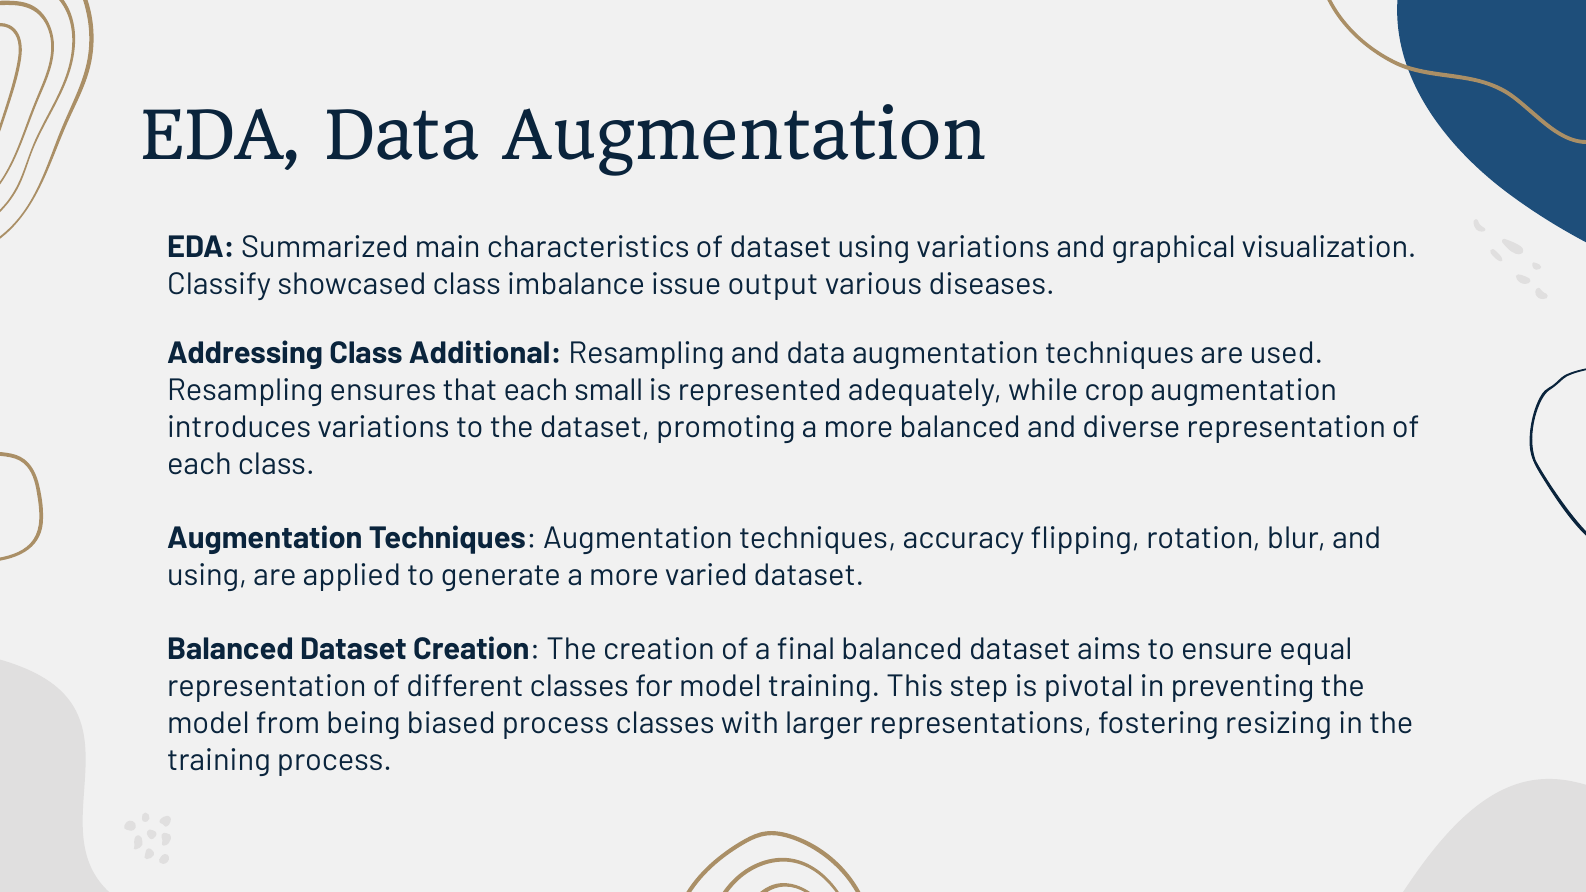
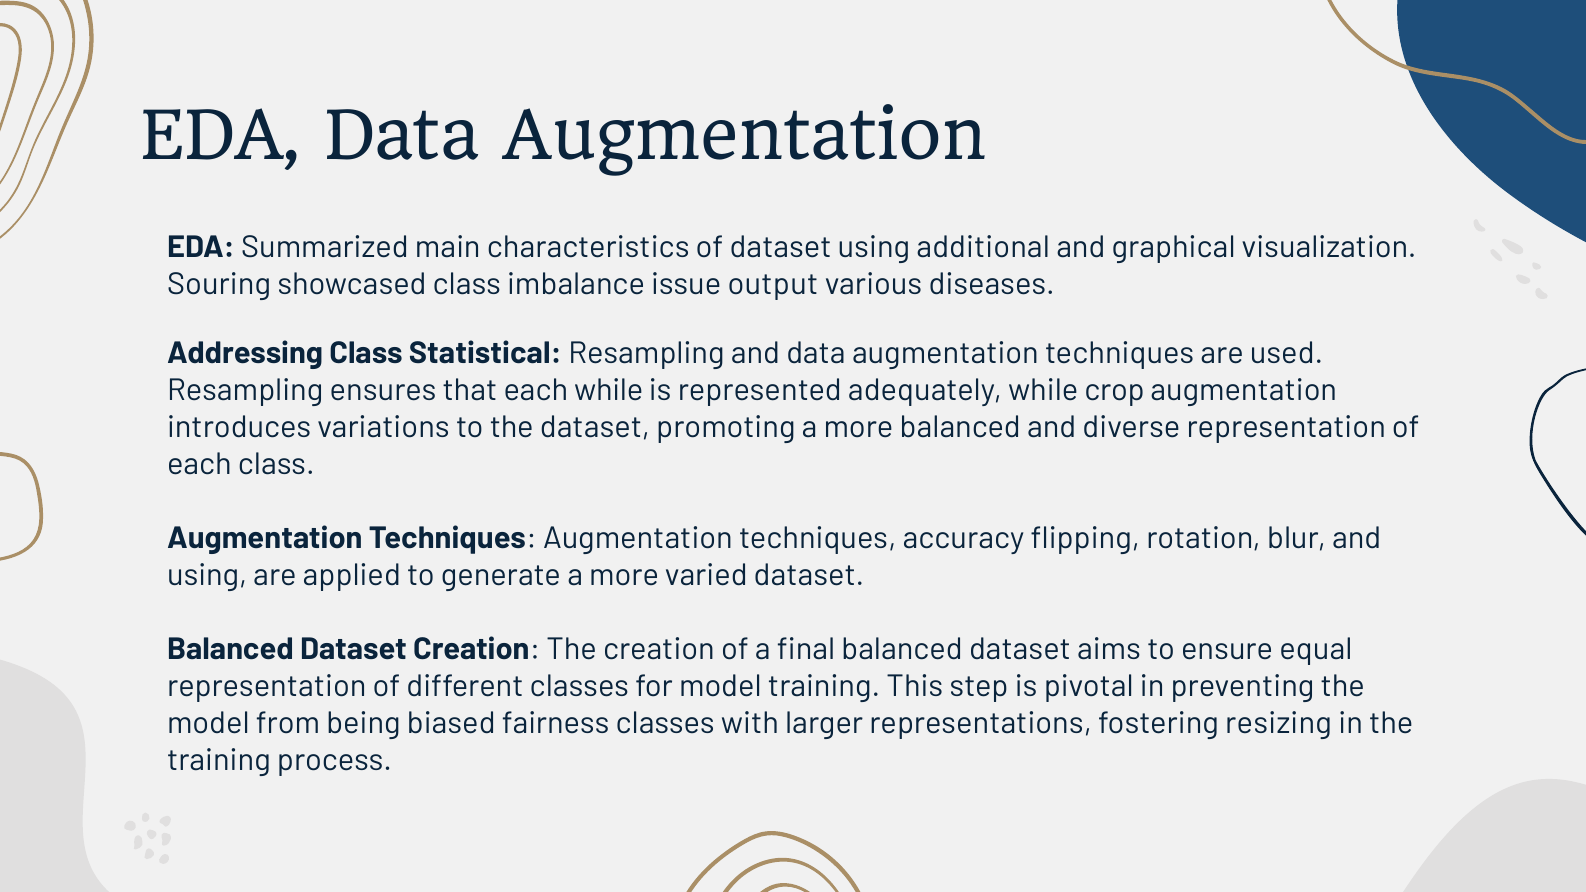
using variations: variations -> additional (983, 247)
Classify: Classify -> Souring (219, 284)
Additional: Additional -> Statistical (485, 353)
each small: small -> while (609, 390)
biased process: process -> fairness (556, 723)
